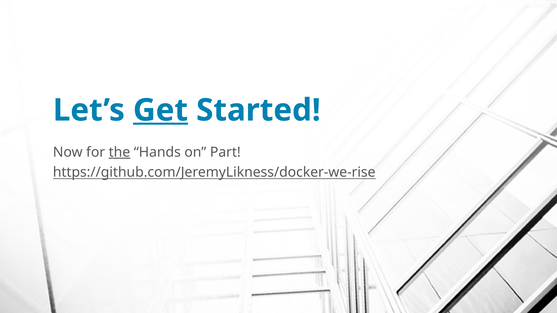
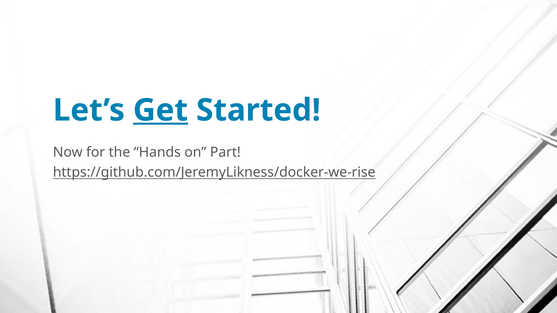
the underline: present -> none (119, 152)
